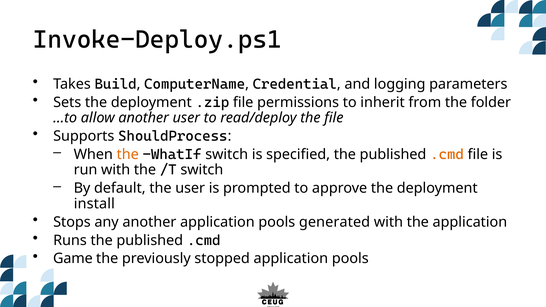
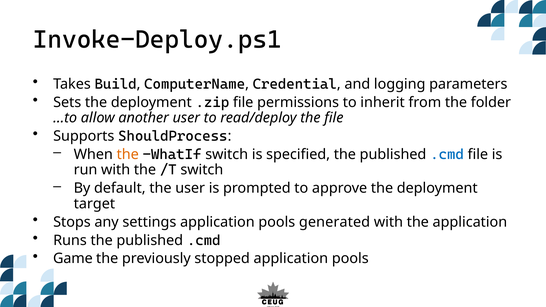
.cmd colour: orange -> blue (447, 154)
install: install -> target (94, 204)
any another: another -> settings (149, 222)
